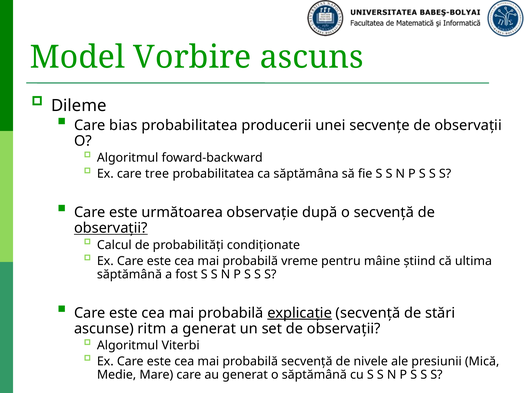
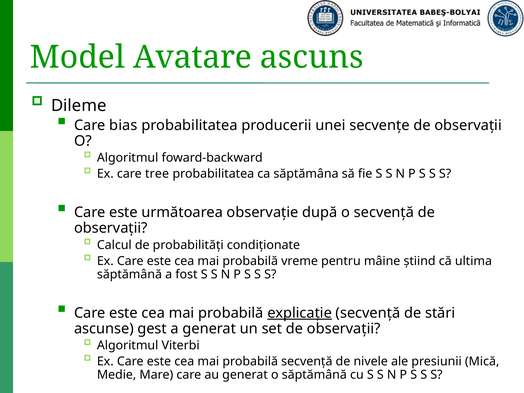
Vorbire: Vorbire -> Avatare (193, 57)
observaţii underline: present -> none (111, 228)
ritm: ritm -> gest (152, 329)
